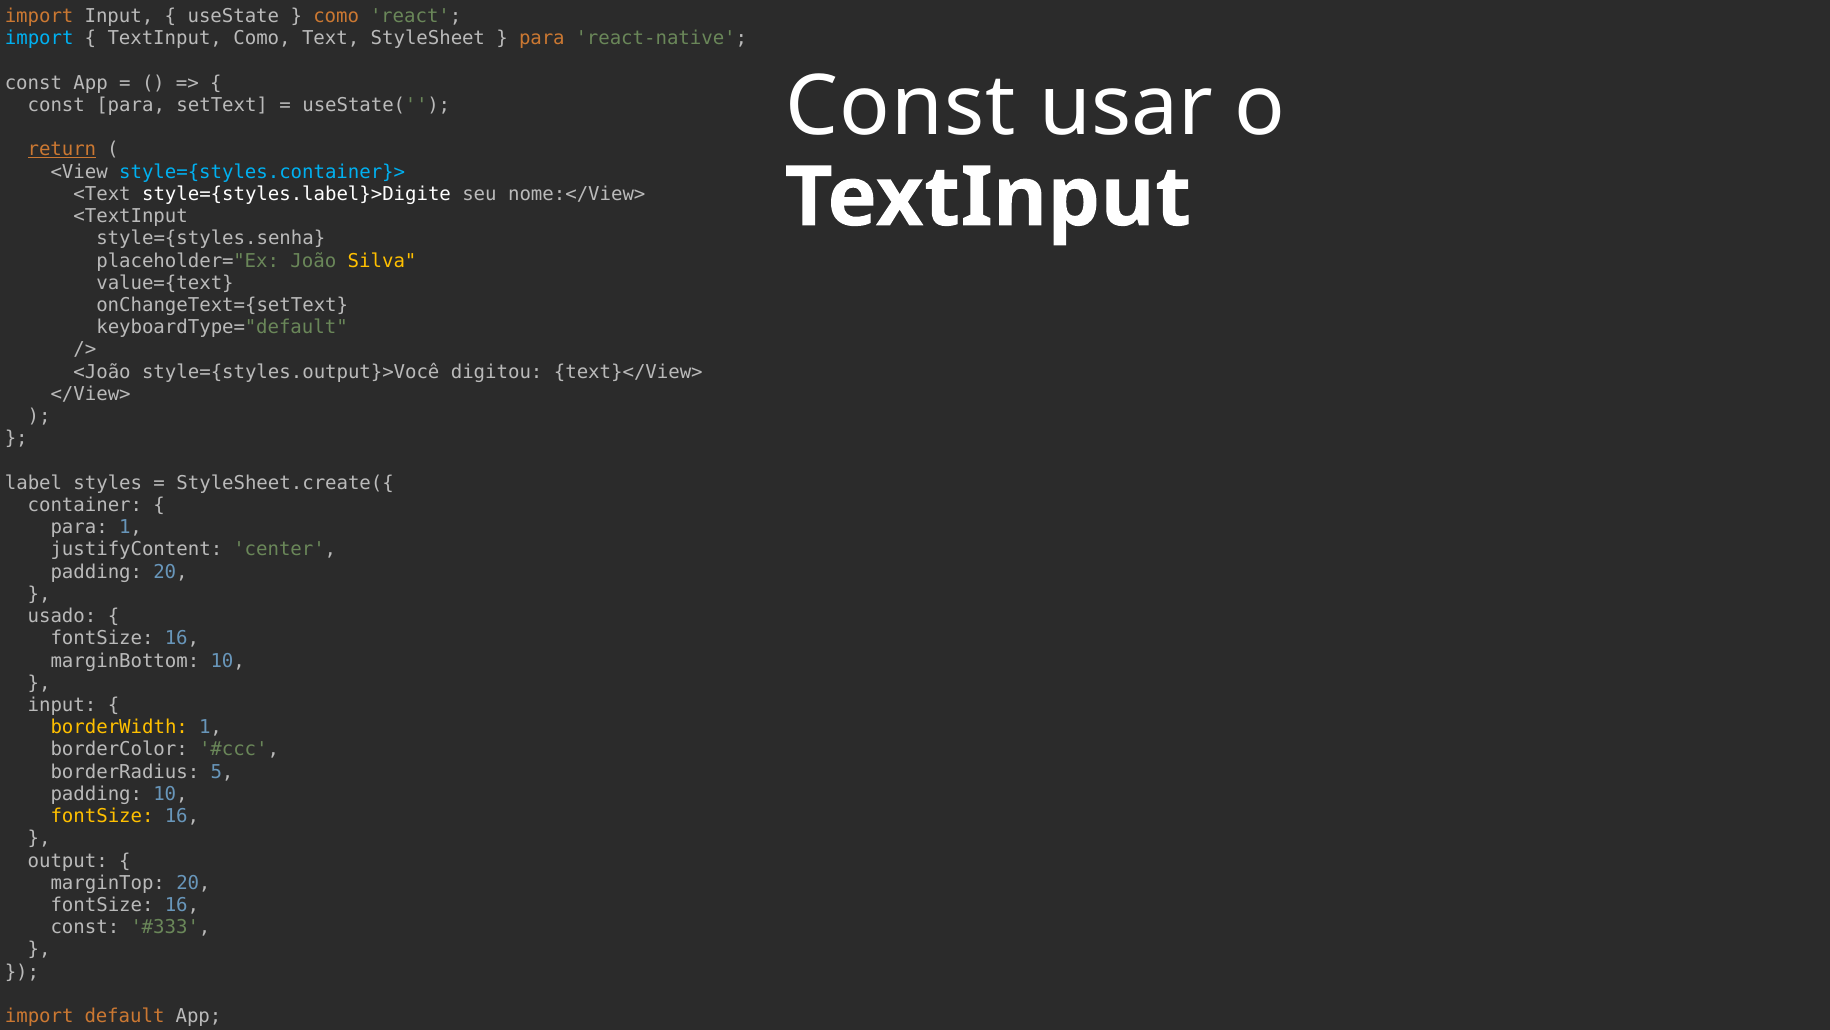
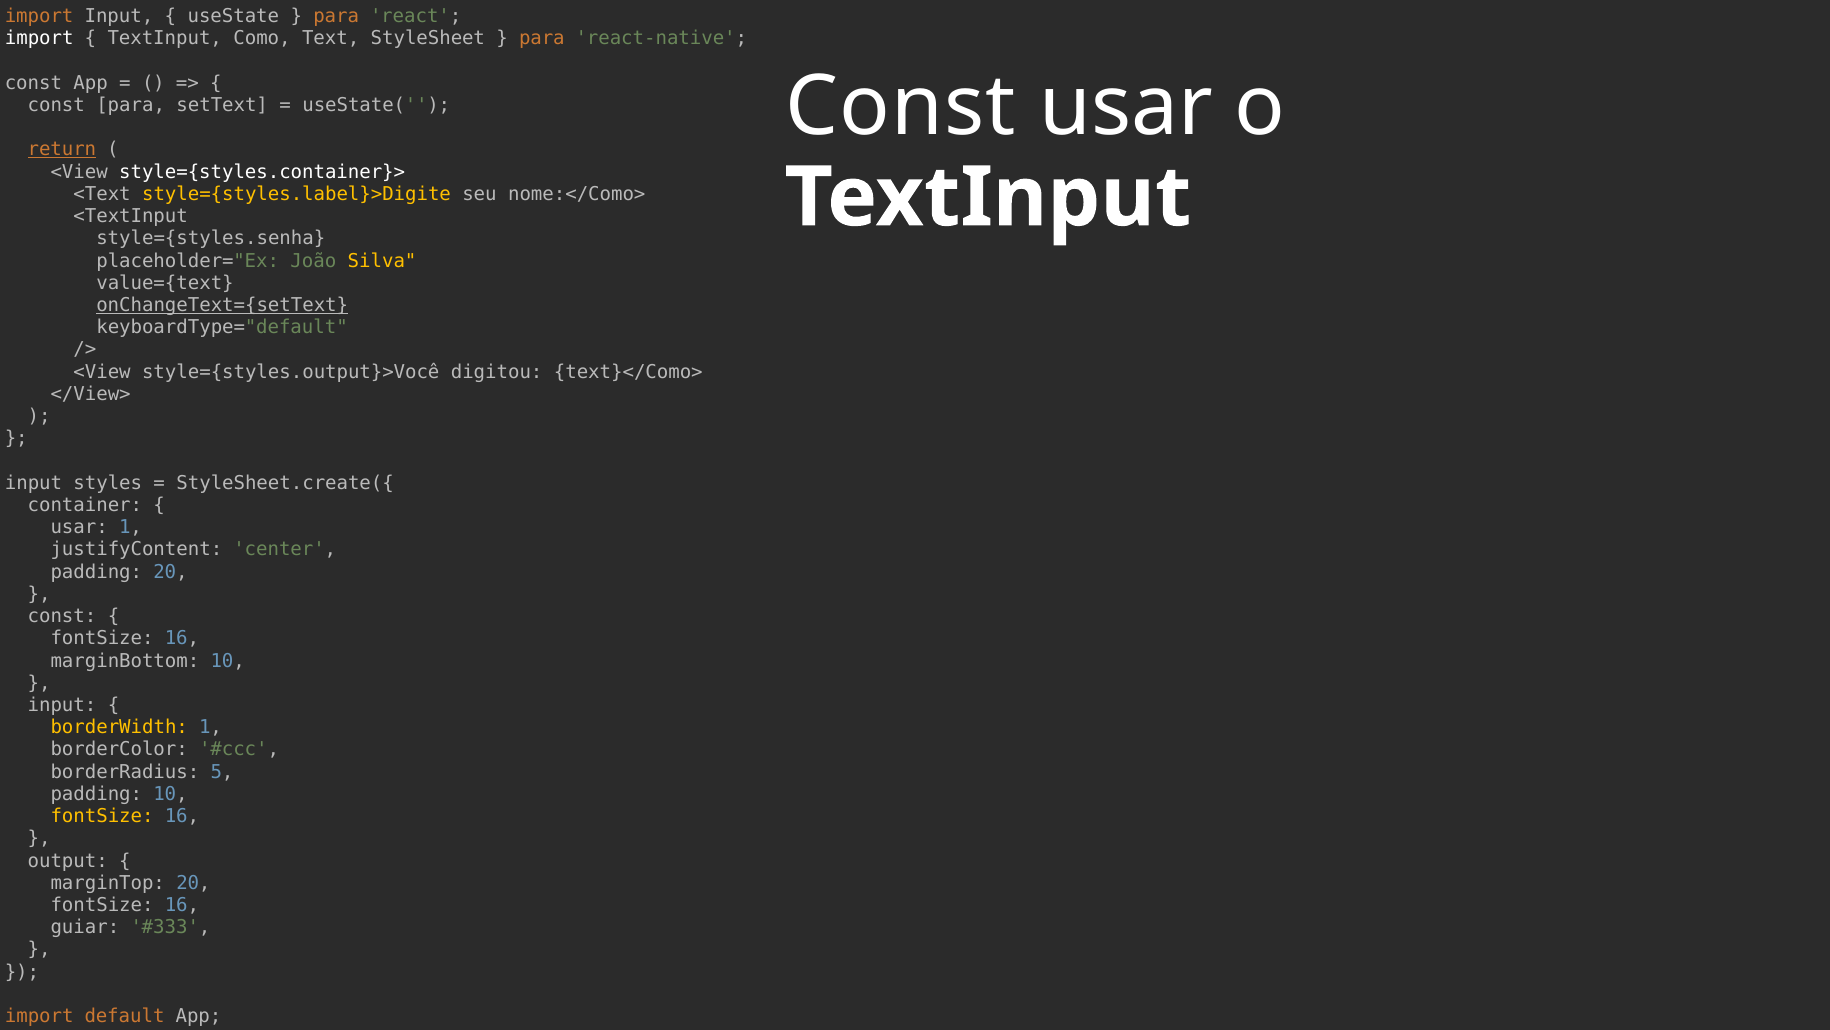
como: como -> para (336, 16)
import colour: light blue -> white (39, 39)
style={styles.container}> colour: light blue -> white (262, 172)
style={styles.label}>Digite colour: white -> yellow (297, 194)
nome:</View>: nome:</View> -> nome:</Como> (577, 194)
onChangeText={setText underline: none -> present (222, 305)
<João: <João -> <View (102, 372)
text}</View>: text}</View> -> text}</Como> (628, 372)
label: label -> input (34, 483)
para: para -> usar (79, 527)
usado: usado -> const (62, 616)
const: const -> guiar (85, 927)
